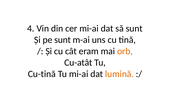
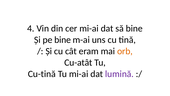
să sunt: sunt -> bine (134, 28)
pe sunt: sunt -> bine (63, 40)
lumină colour: orange -> purple (119, 74)
